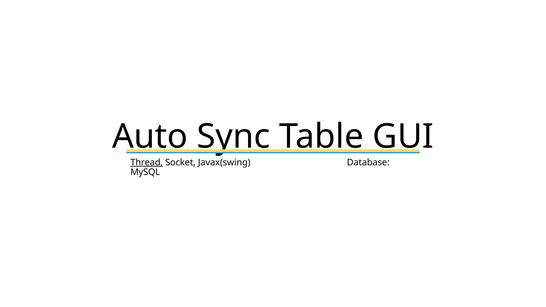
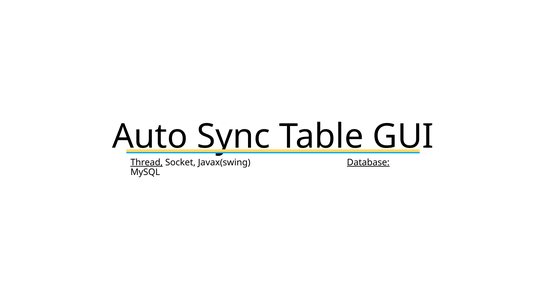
Database underline: none -> present (368, 162)
